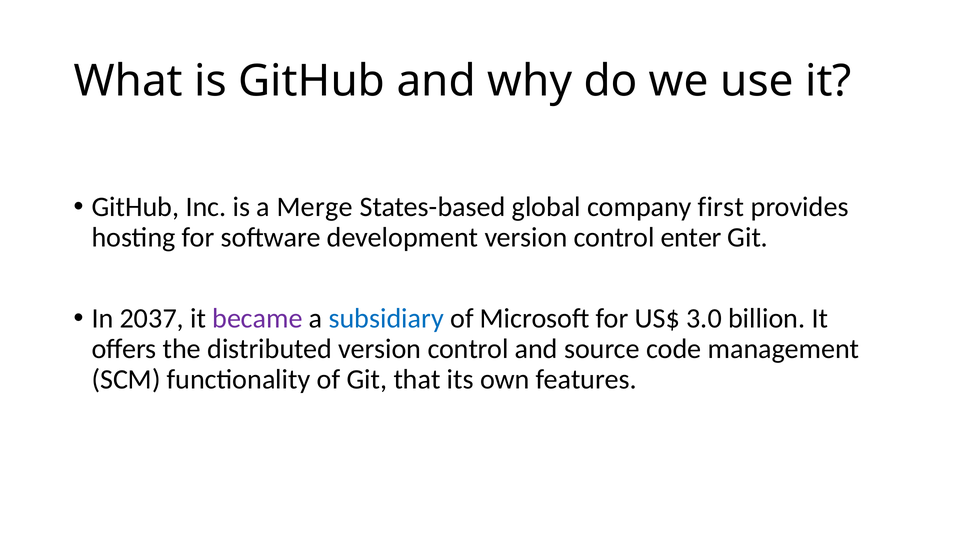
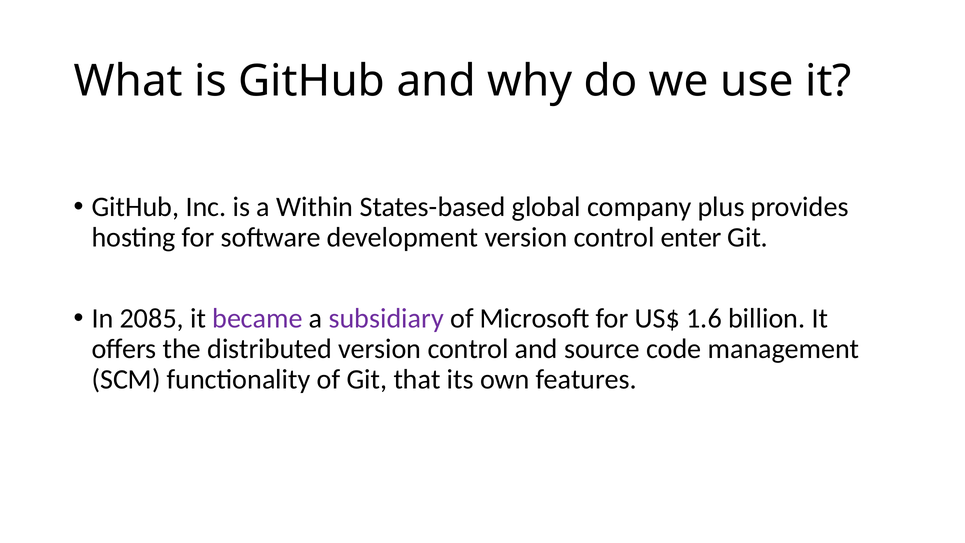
Merge: Merge -> Within (315, 207)
first: first -> plus (721, 207)
2037: 2037 -> 2085 (152, 318)
subsidiary colour: blue -> purple (386, 318)
3.0: 3.0 -> 1.6 (704, 318)
